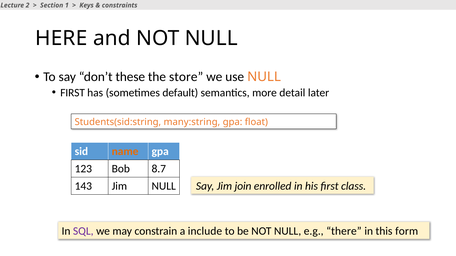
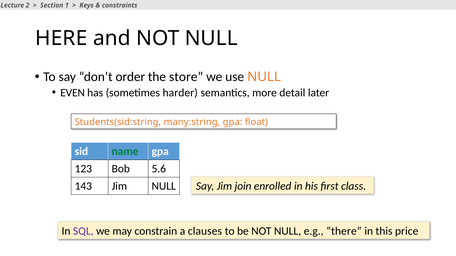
these: these -> order (130, 77)
FIRST: FIRST -> EVEN (73, 93)
default: default -> harder (180, 93)
name colour: orange -> green (125, 152)
8.7: 8.7 -> 5.6 (159, 169)
include: include -> clauses (205, 232)
form: form -> price (407, 232)
